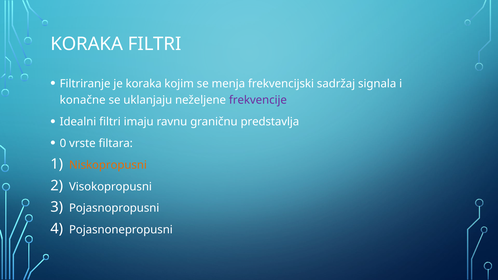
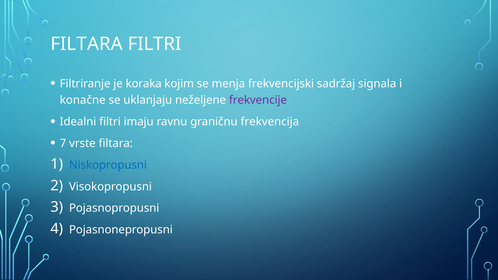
KORAKA: KORAKA -> FILTARA (87, 44)
predstavlja: predstavlja -> frekvencija (270, 122)
0: 0 -> 7 (63, 143)
Niskopropusni colour: orange -> blue (108, 165)
